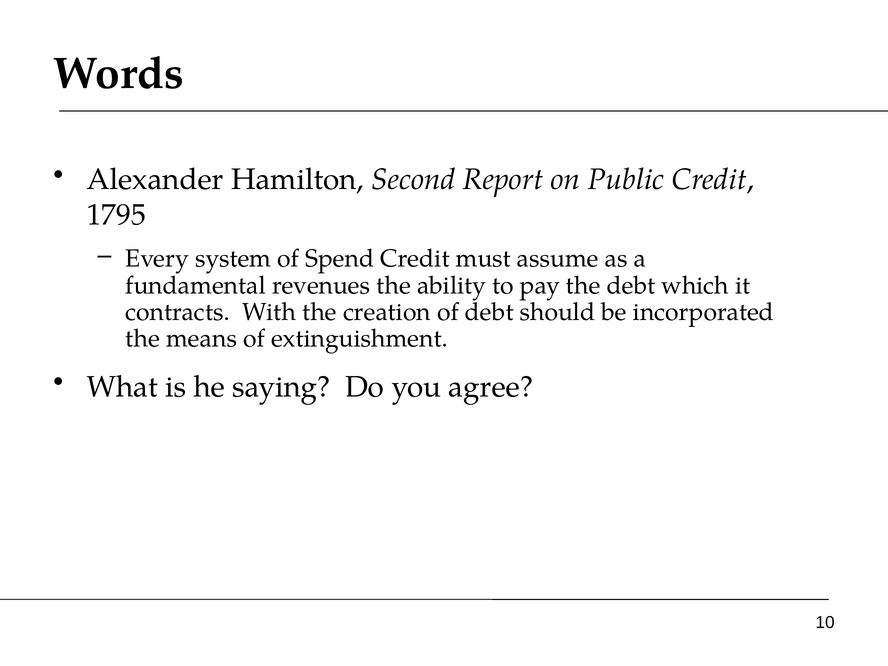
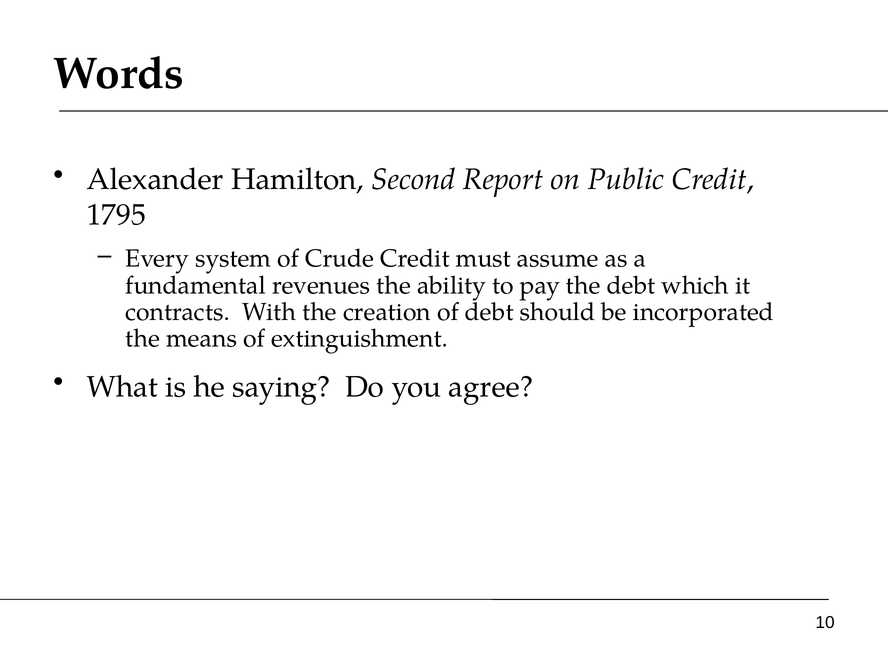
Spend: Spend -> Crude (340, 259)
